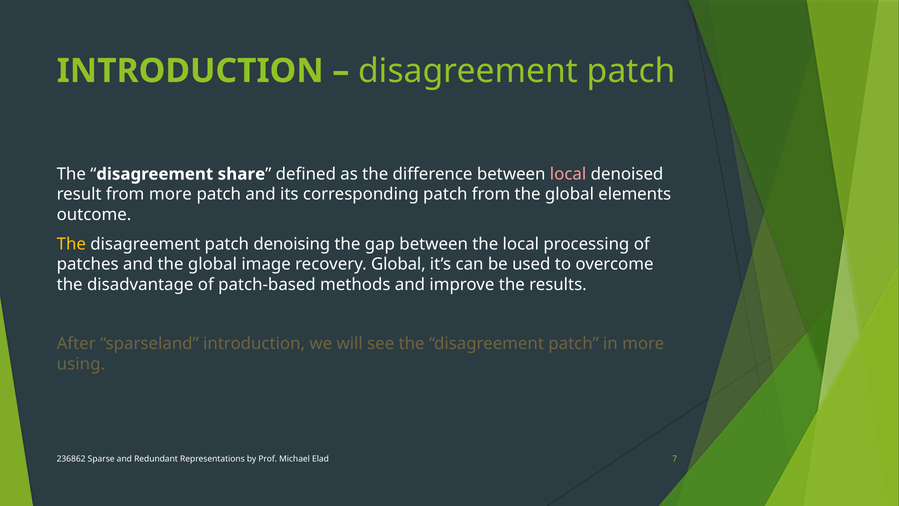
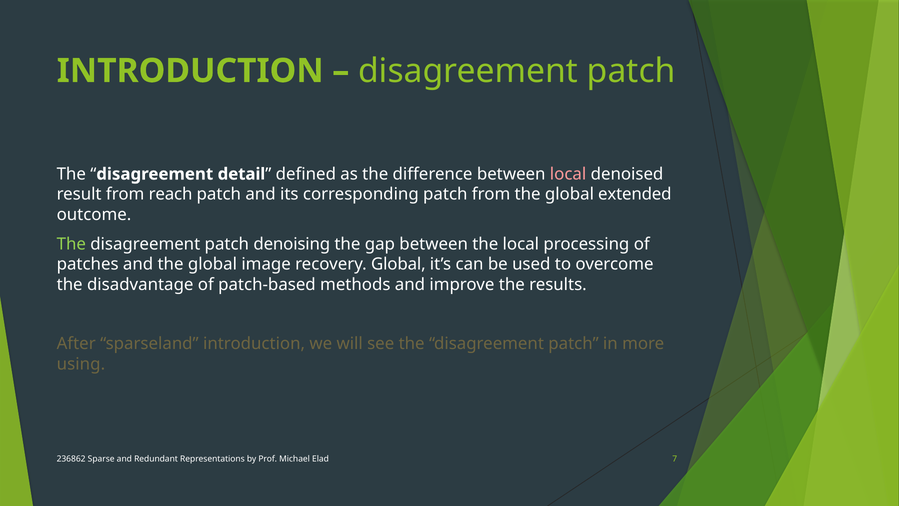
share: share -> detail (242, 174)
from more: more -> reach (171, 194)
elements: elements -> extended (635, 194)
The colour: yellow -> light green (71, 244)
